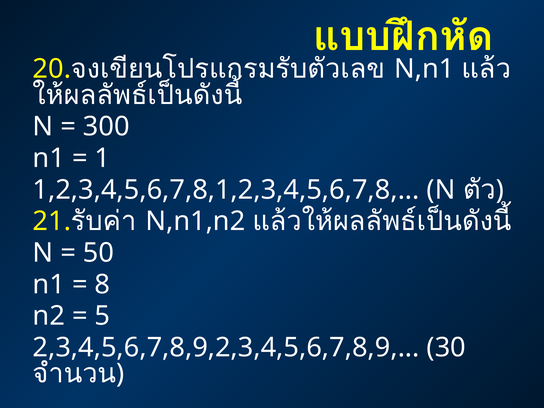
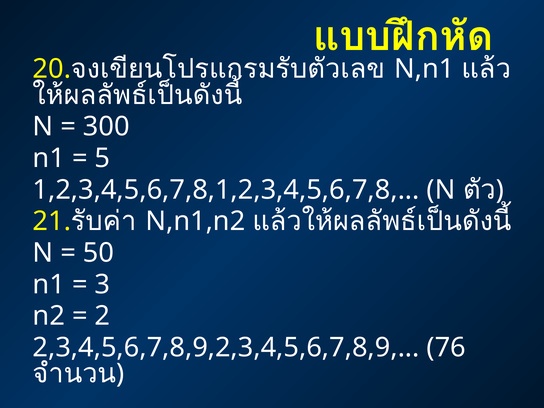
1: 1 -> 5 (102, 158)
8: 8 -> 3 (102, 284)
5: 5 -> 2 (102, 316)
30: 30 -> 76 (446, 347)
